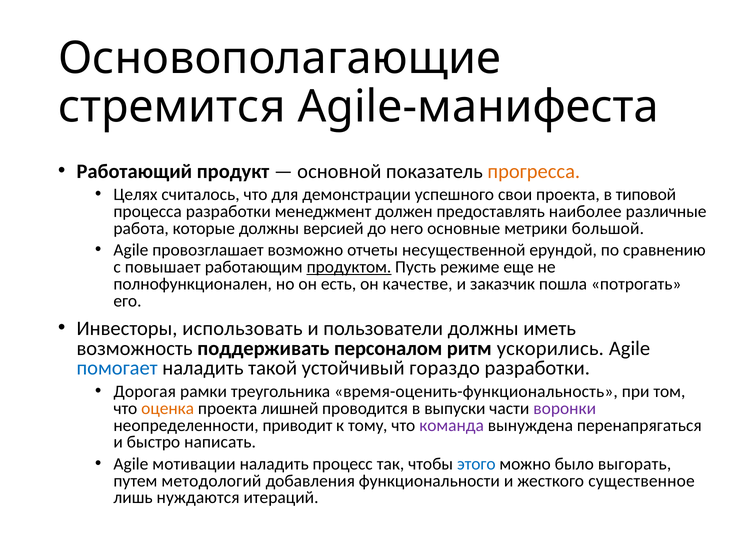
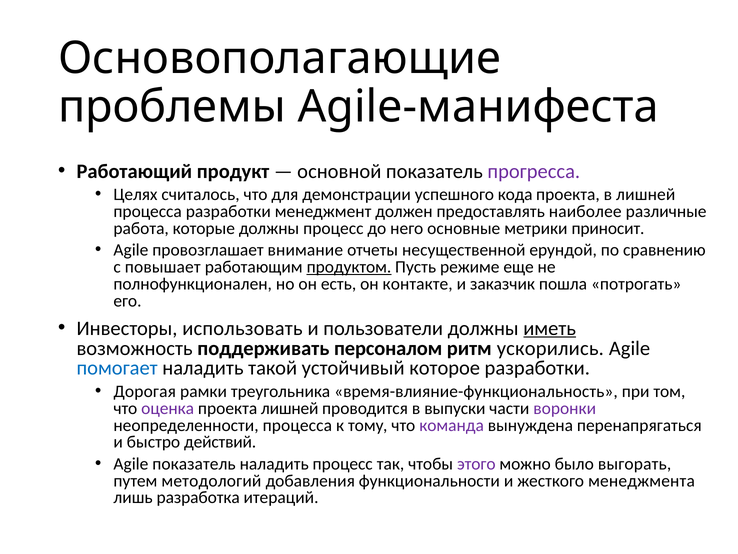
стремится: стремится -> проблемы (172, 107)
прогресса colour: orange -> purple (534, 171)
свои: свои -> кода (515, 194)
в типовой: типовой -> лишней (646, 194)
должны версией: версией -> процесс (333, 228)
большой: большой -> приносит (608, 228)
возможно: возможно -> внимание (305, 250)
качестве: качестве -> контакте (418, 284)
иметь underline: none -> present (550, 328)
гораздо: гораздо -> которое (445, 368)
время-оценить-функциональность: время-оценить-функциональность -> время-влияние-функциональность (476, 391)
оценка colour: orange -> purple (168, 408)
неопределенности приводит: приводит -> процесса (297, 425)
написать: написать -> действий (220, 442)
Agile мотивации: мотивации -> показатель (194, 463)
этого colour: blue -> purple (476, 463)
существенное: существенное -> менеджмента (642, 480)
нуждаются: нуждаются -> разработка (198, 497)
